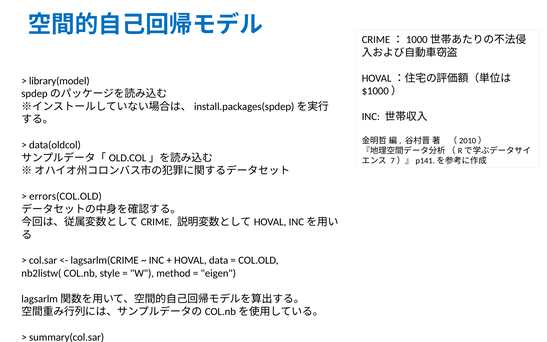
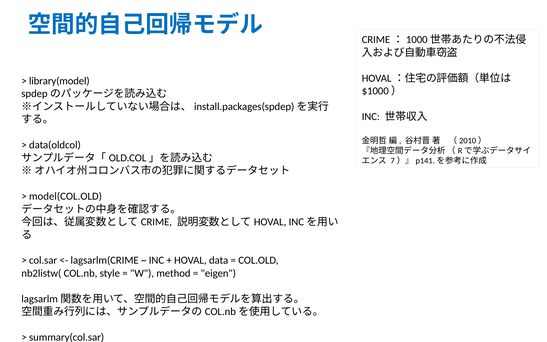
errors(COL.OLD: errors(COL.OLD -> model(COL.OLD (65, 196)
